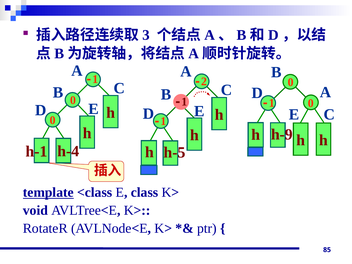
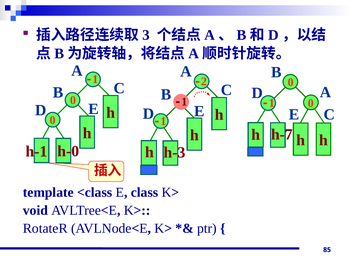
h-9: h-9 -> h-7 (282, 134)
h-4: h-4 -> h-0 (68, 151)
h-5: h-5 -> h-3 (175, 152)
template underline: present -> none (48, 192)
